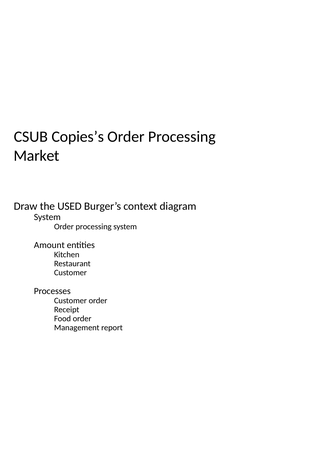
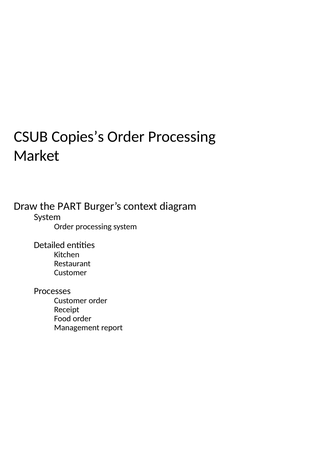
USED: USED -> PART (69, 206)
Amount: Amount -> Detailed (49, 245)
